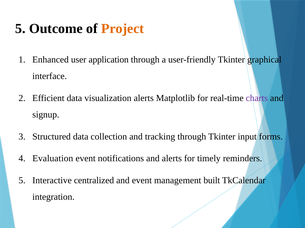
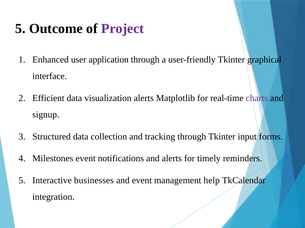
Project colour: orange -> purple (123, 29)
Evaluation: Evaluation -> Milestones (53, 159)
centralized: centralized -> businesses (94, 181)
built: built -> help (212, 181)
